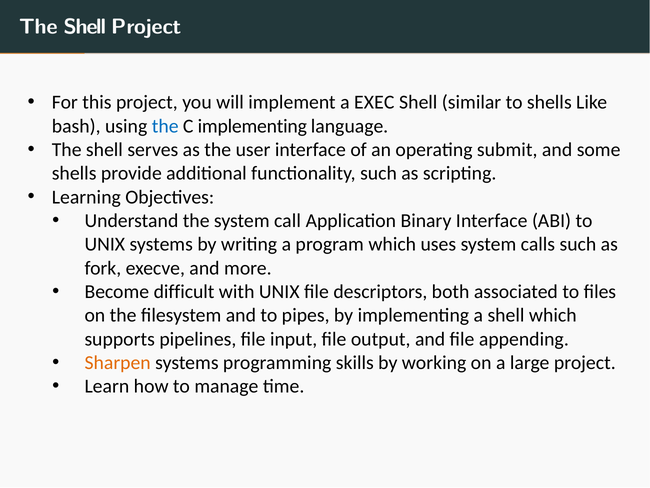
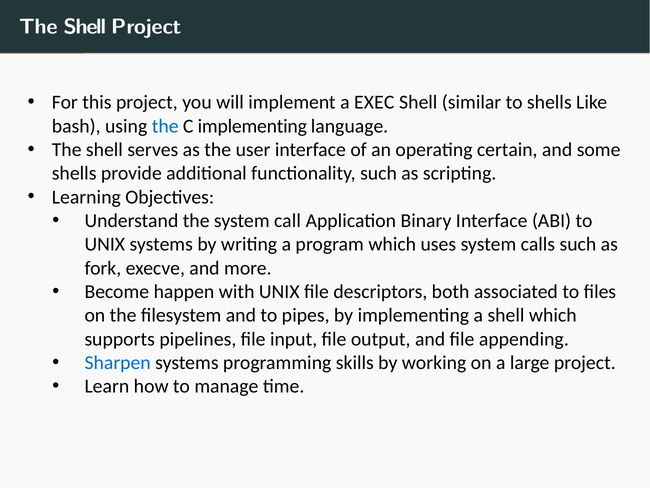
submit: submit -> certain (507, 150)
difficult: difficult -> happen (184, 292)
Sharpen colour: orange -> blue (118, 363)
